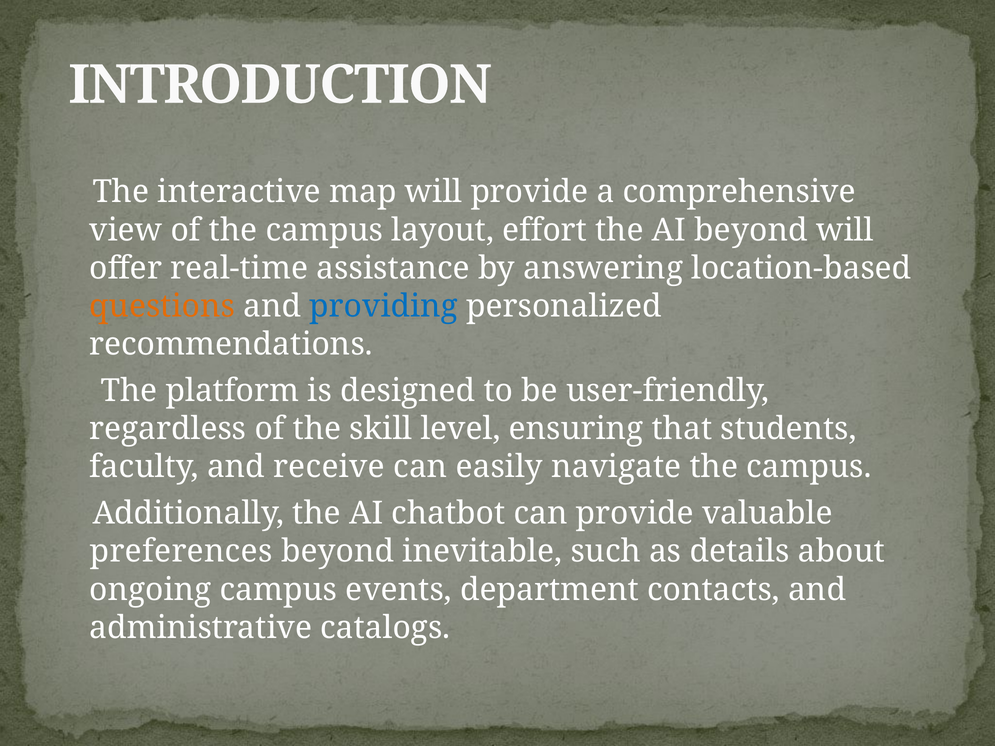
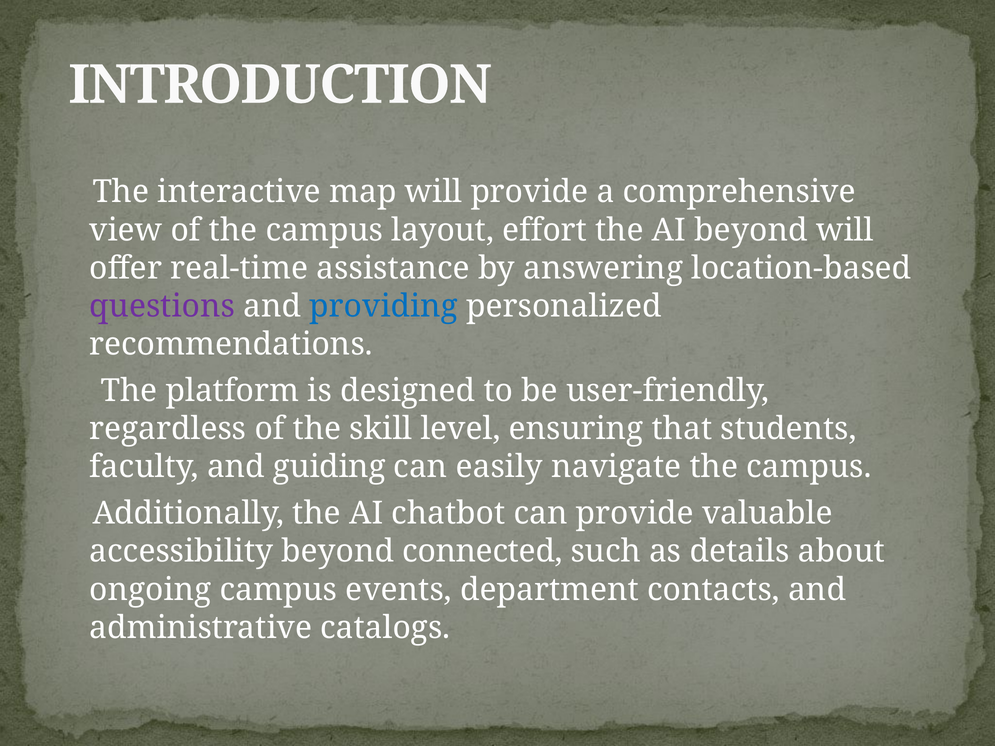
questions colour: orange -> purple (162, 306)
receive: receive -> guiding (329, 467)
preferences: preferences -> accessibility (181, 552)
inevitable: inevitable -> connected (482, 552)
